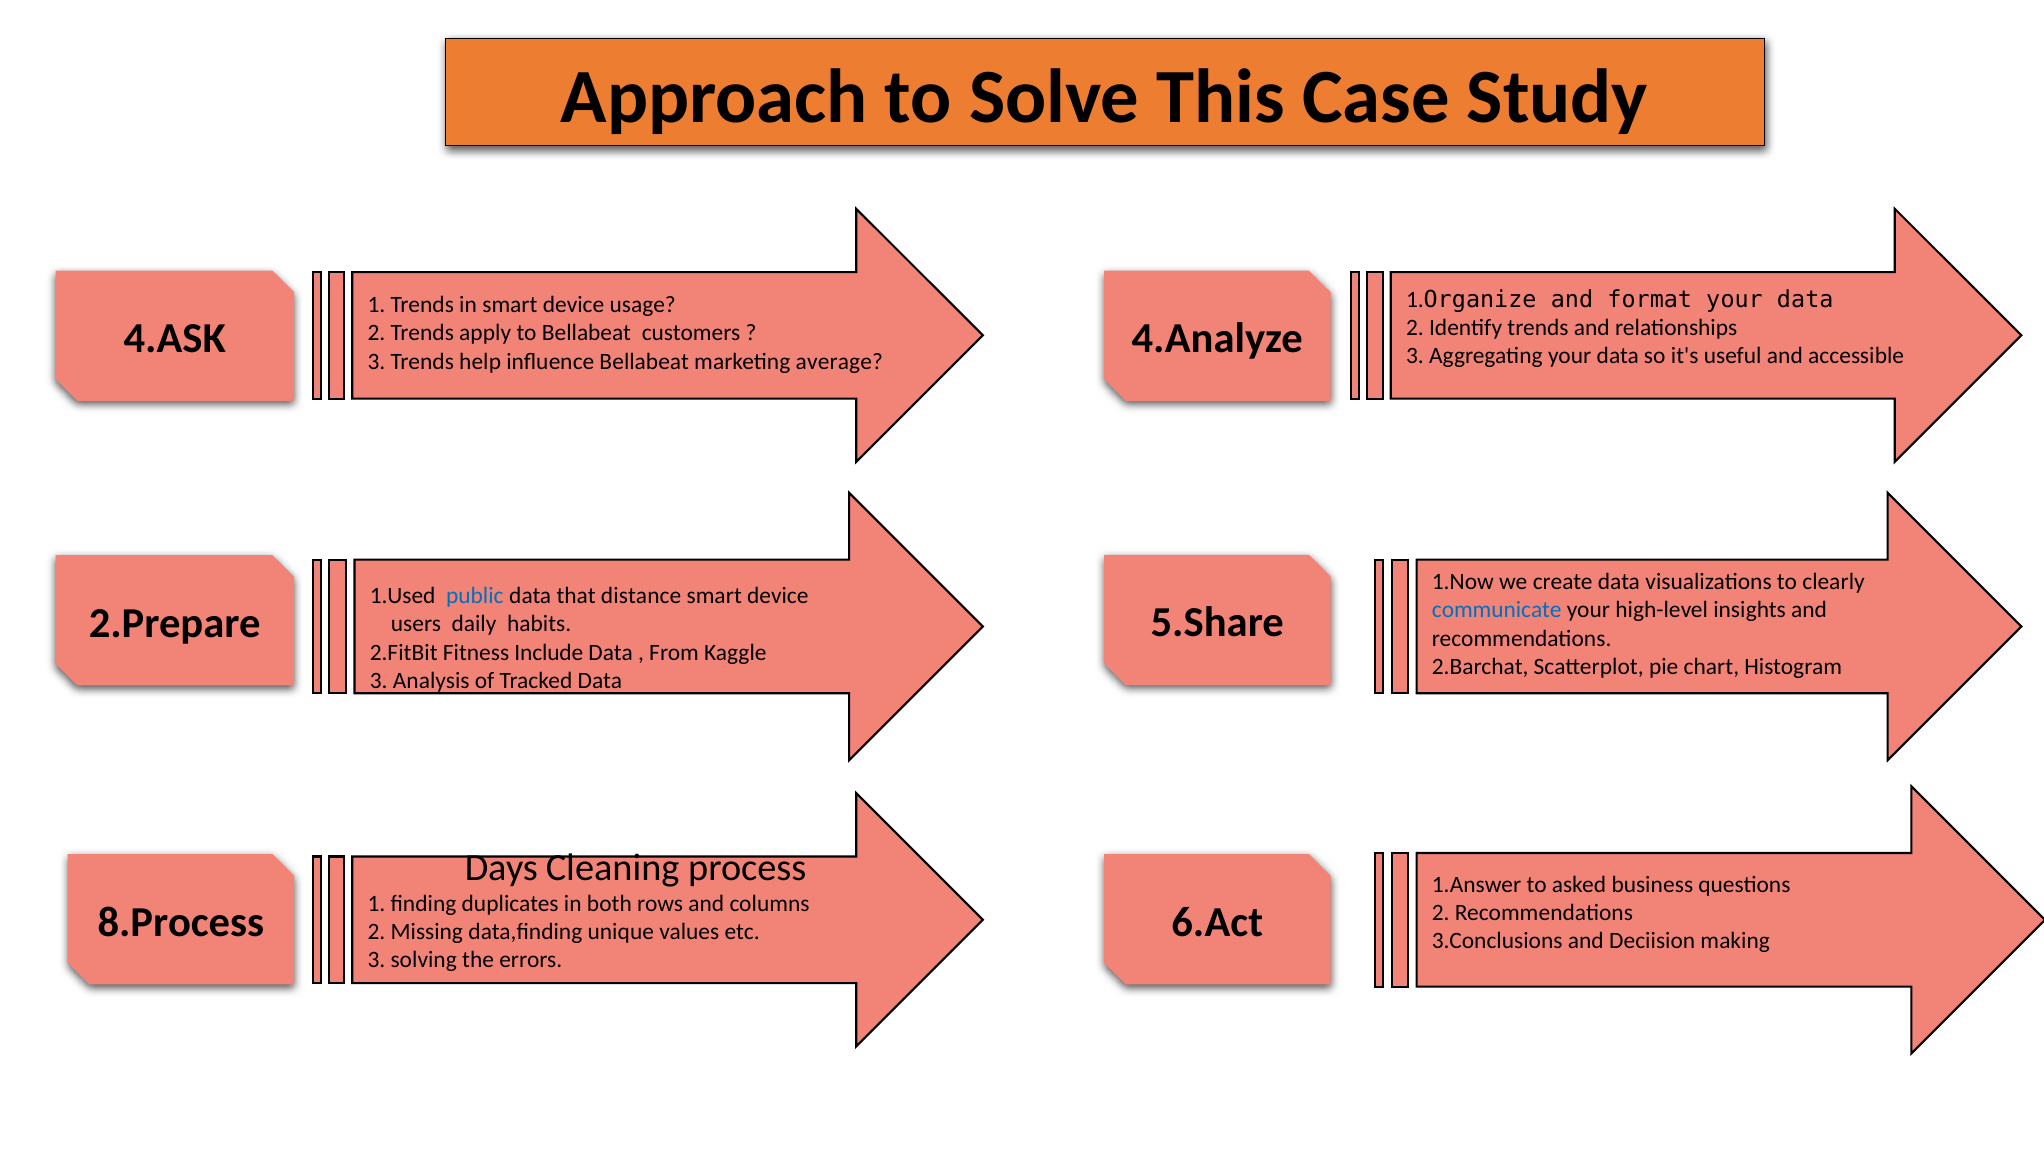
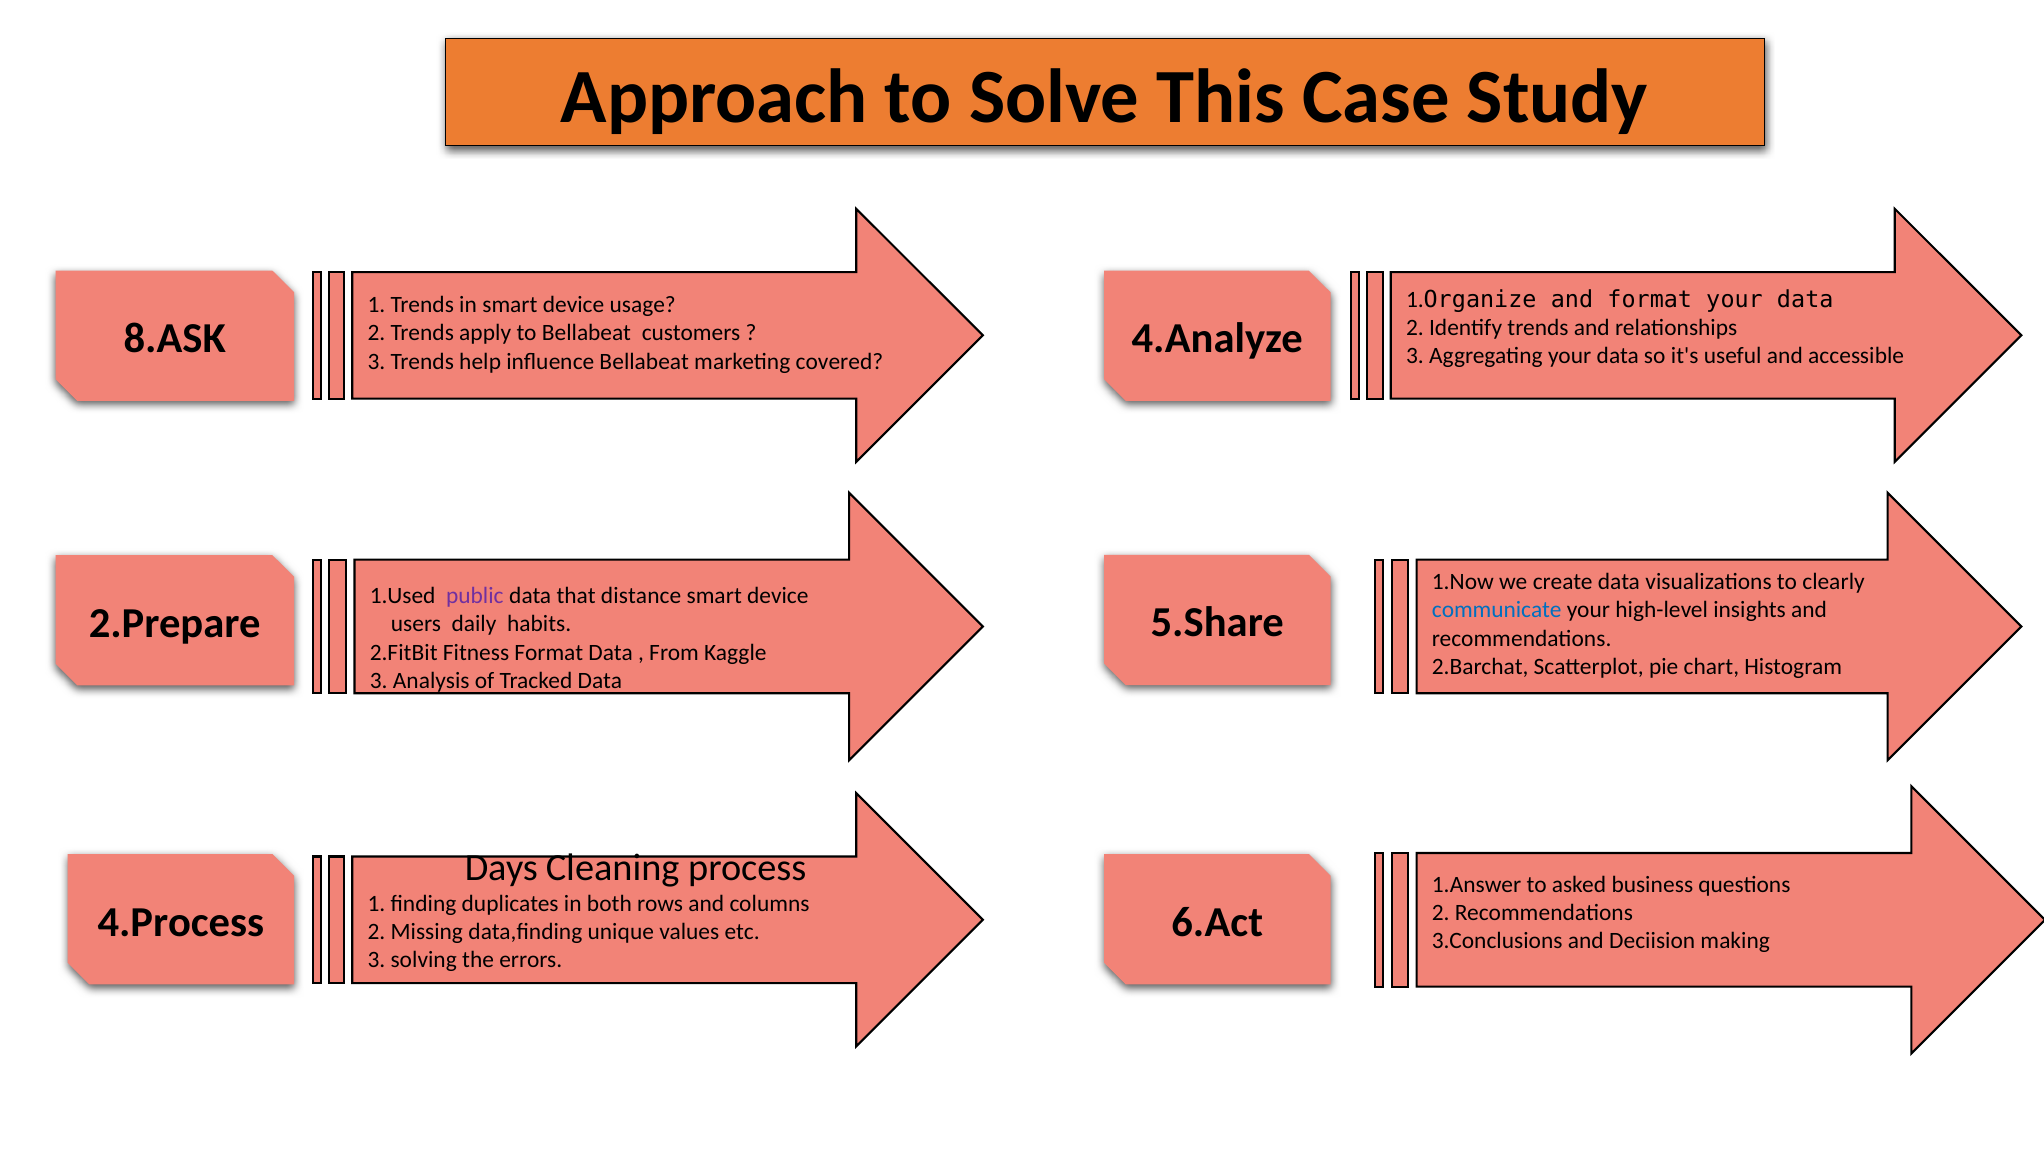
4.ASK: 4.ASK -> 8.ASK (175, 339)
average: average -> covered (839, 361)
public colour: blue -> purple (475, 596)
Fitness Include: Include -> Format (549, 652)
8.Process: 8.Process -> 4.Process (181, 922)
